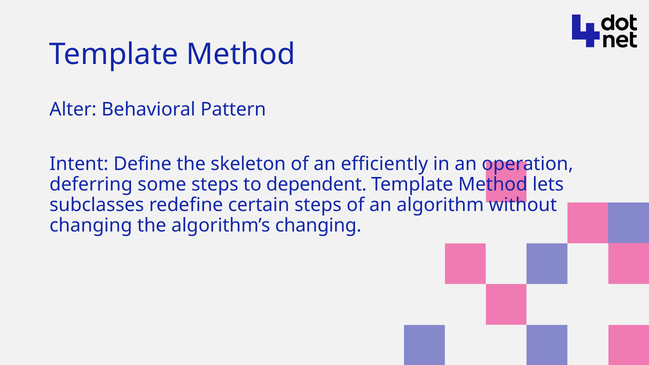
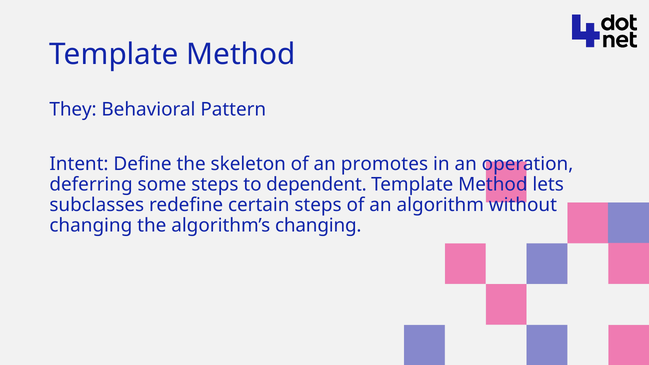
Alter: Alter -> They (73, 110)
efficiently: efficiently -> promotes (384, 164)
